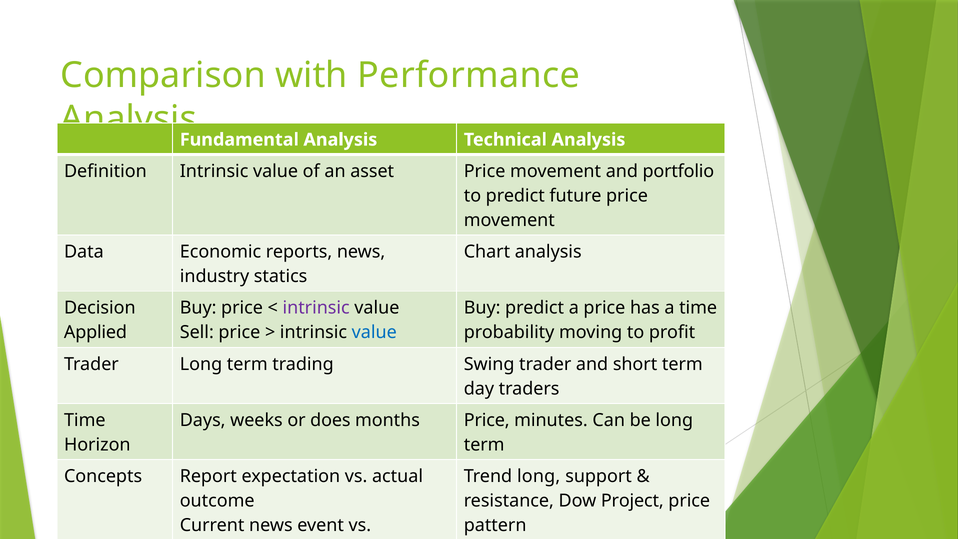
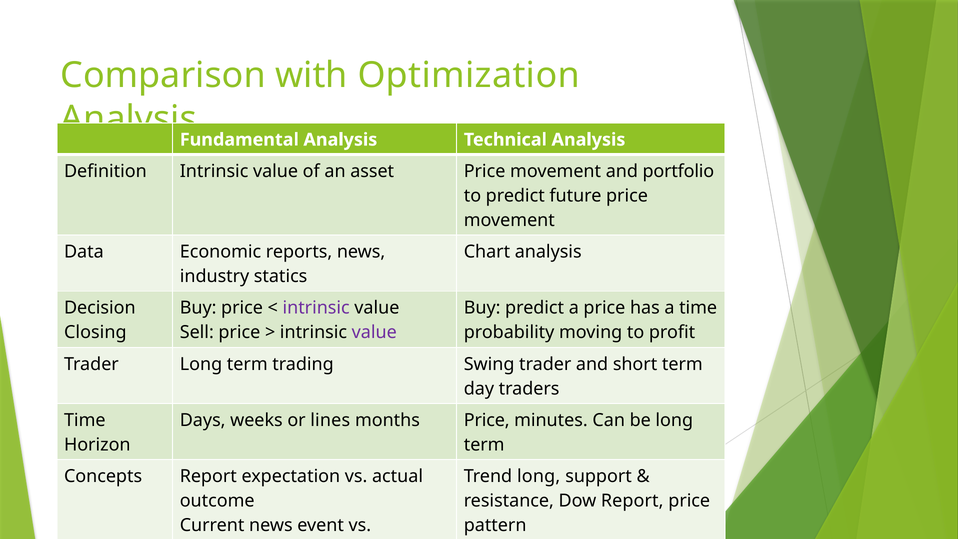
Performance: Performance -> Optimization (469, 76)
Applied: Applied -> Closing (95, 332)
value colour: blue -> purple (374, 332)
does: does -> lines (330, 420)
Dow Project: Project -> Report (632, 501)
